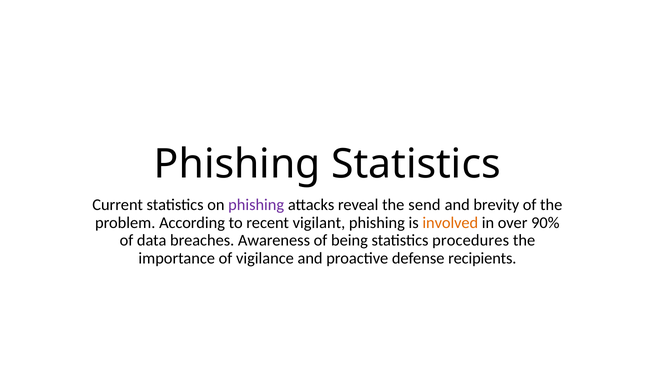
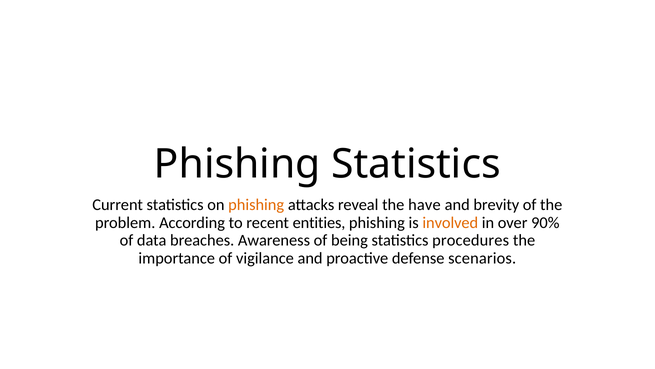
phishing colour: purple -> orange (256, 205)
send: send -> have (424, 205)
vigilant: vigilant -> entities (319, 222)
recipients: recipients -> scenarios (482, 258)
